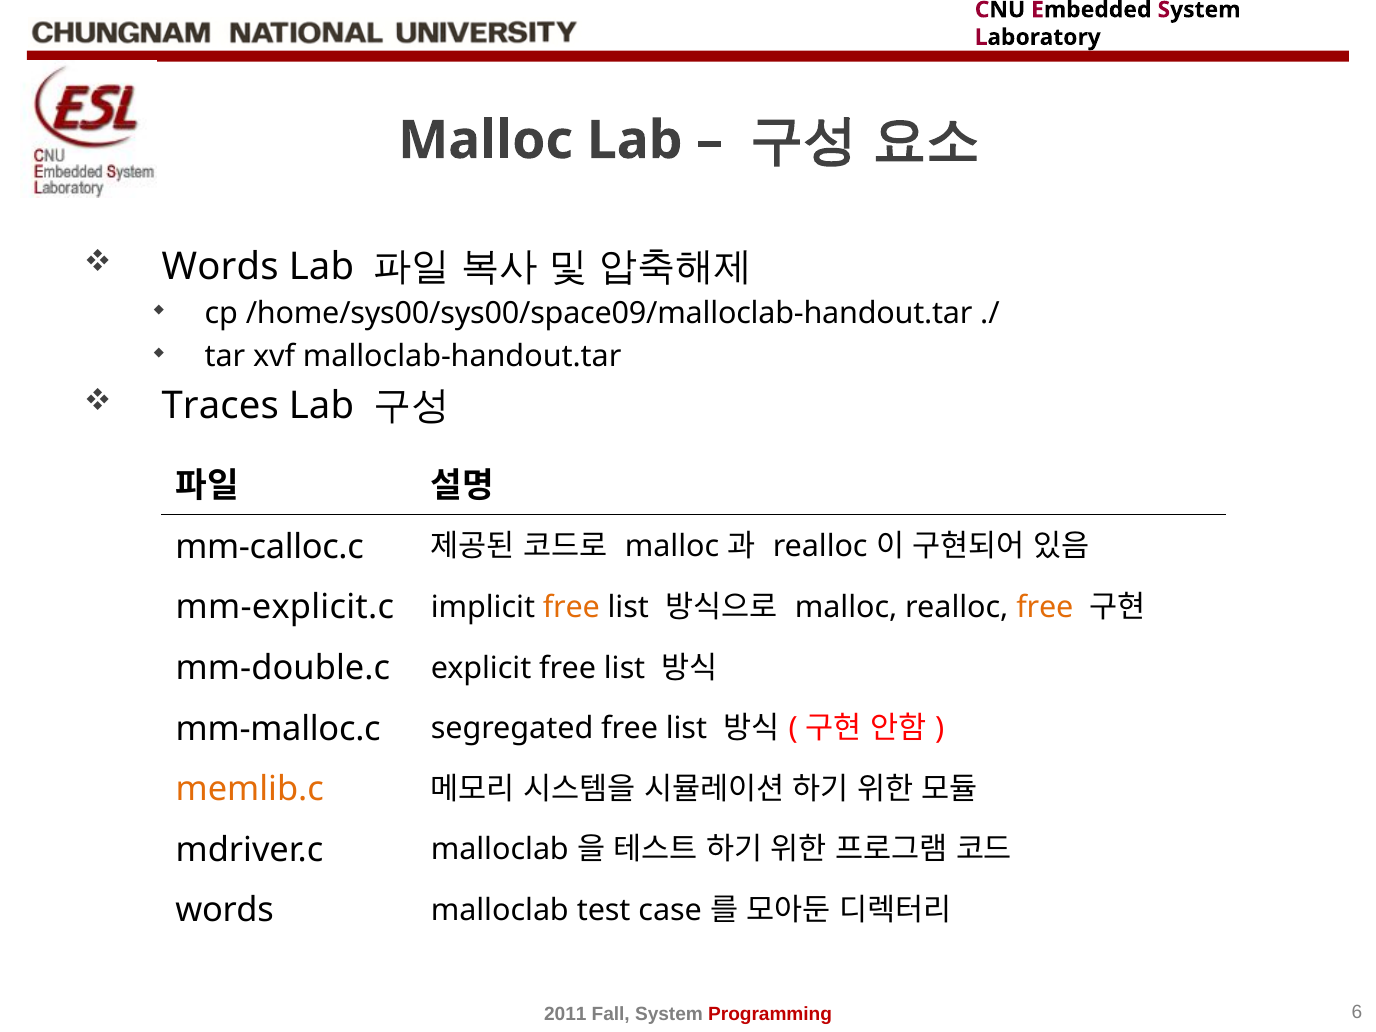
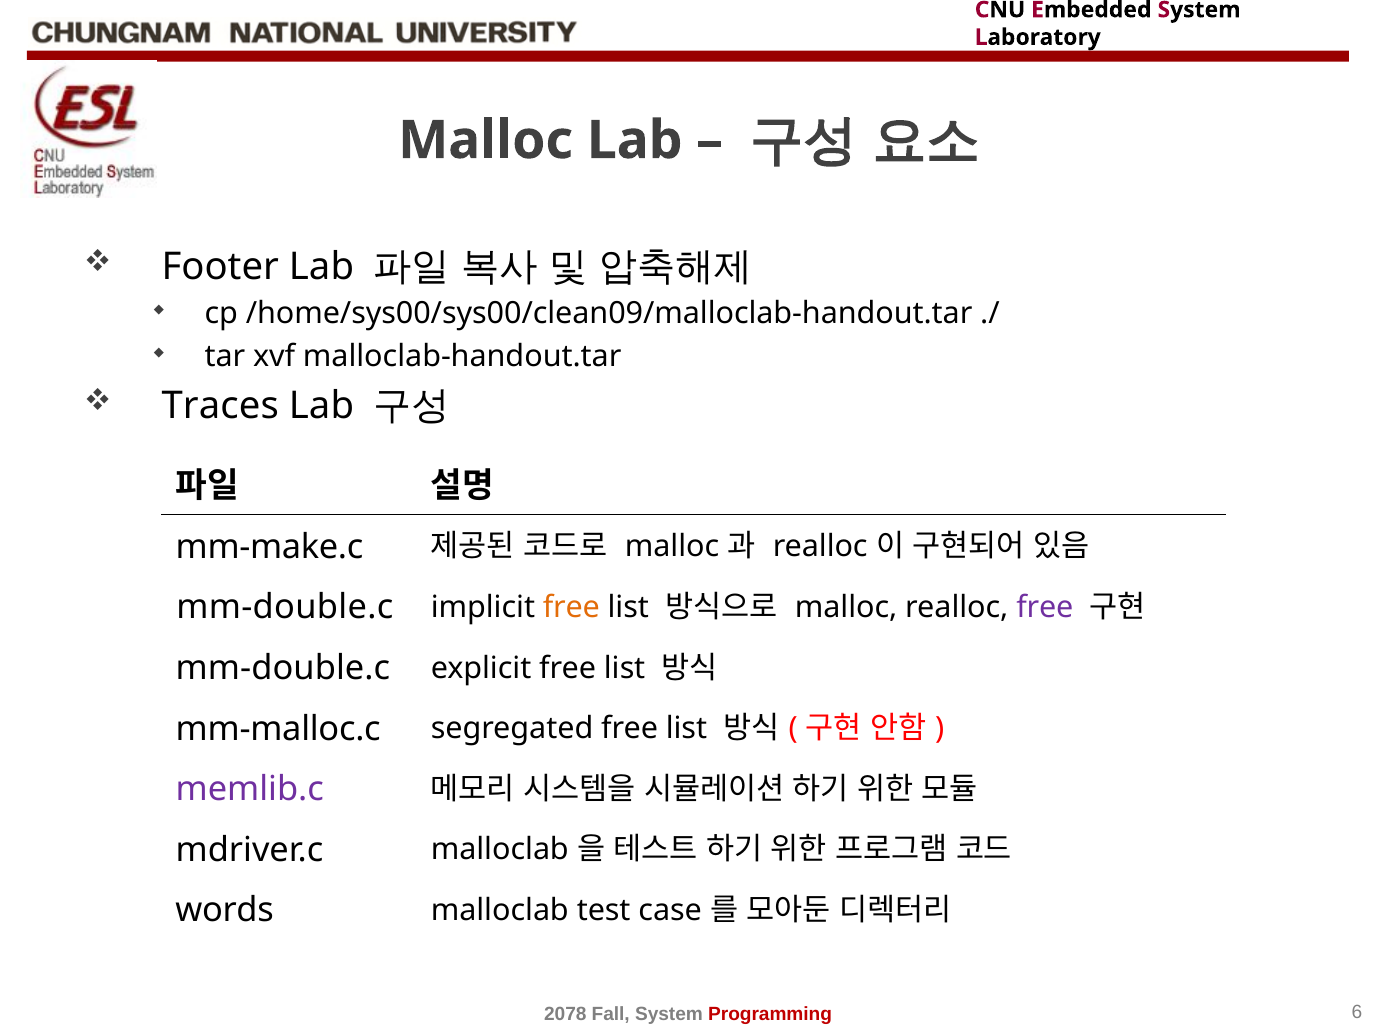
Words: Words -> Footer (220, 267)
/home/sys00/sys00/space09/malloclab-handout.tar: /home/sys00/sys00/space09/malloclab-handout.tar -> /home/sys00/sys00/clean09/malloclab-handout.tar (609, 314)
mm-calloc.c: mm-calloc.c -> mm-make.c (270, 547)
mm-explicit.c: mm-explicit.c -> mm-double.c (285, 607)
free colour: orange -> purple (1045, 607)
memlib.c colour: orange -> purple (250, 789)
2011: 2011 -> 2078 (565, 1014)
